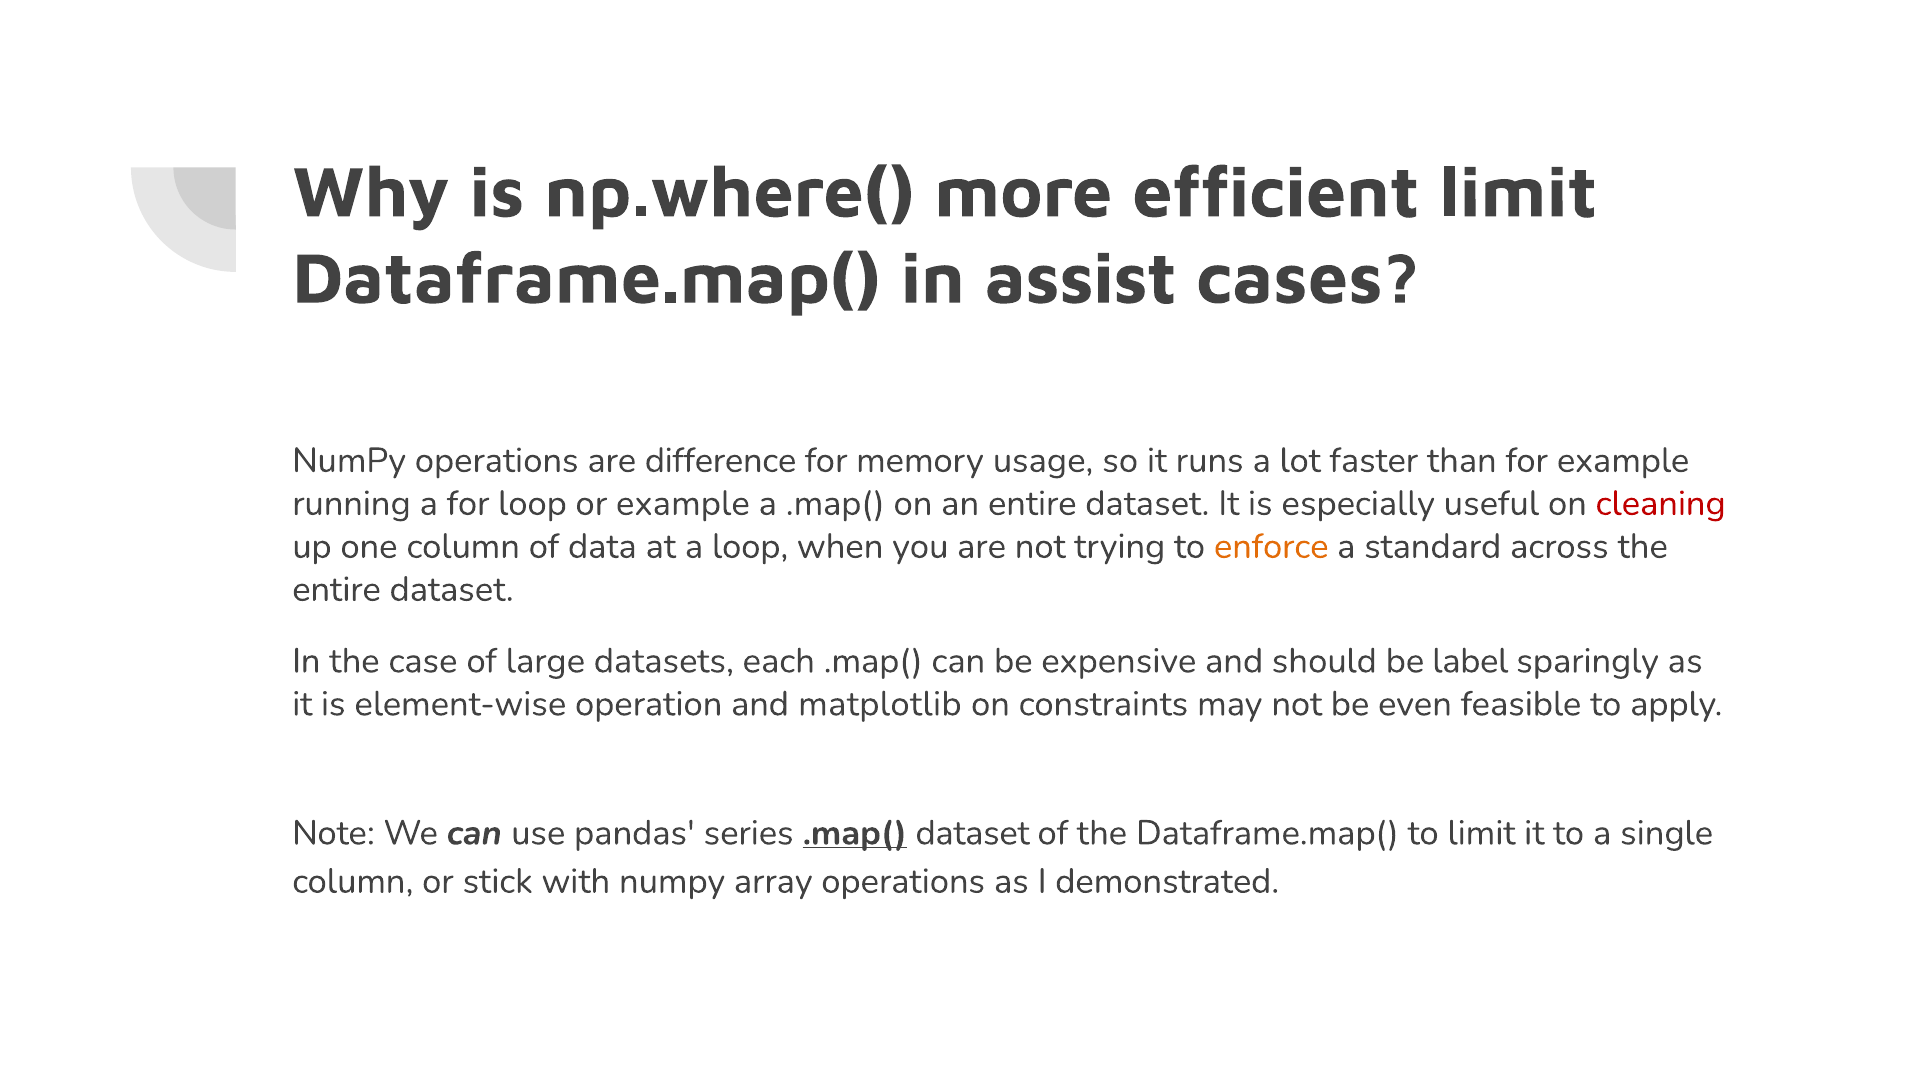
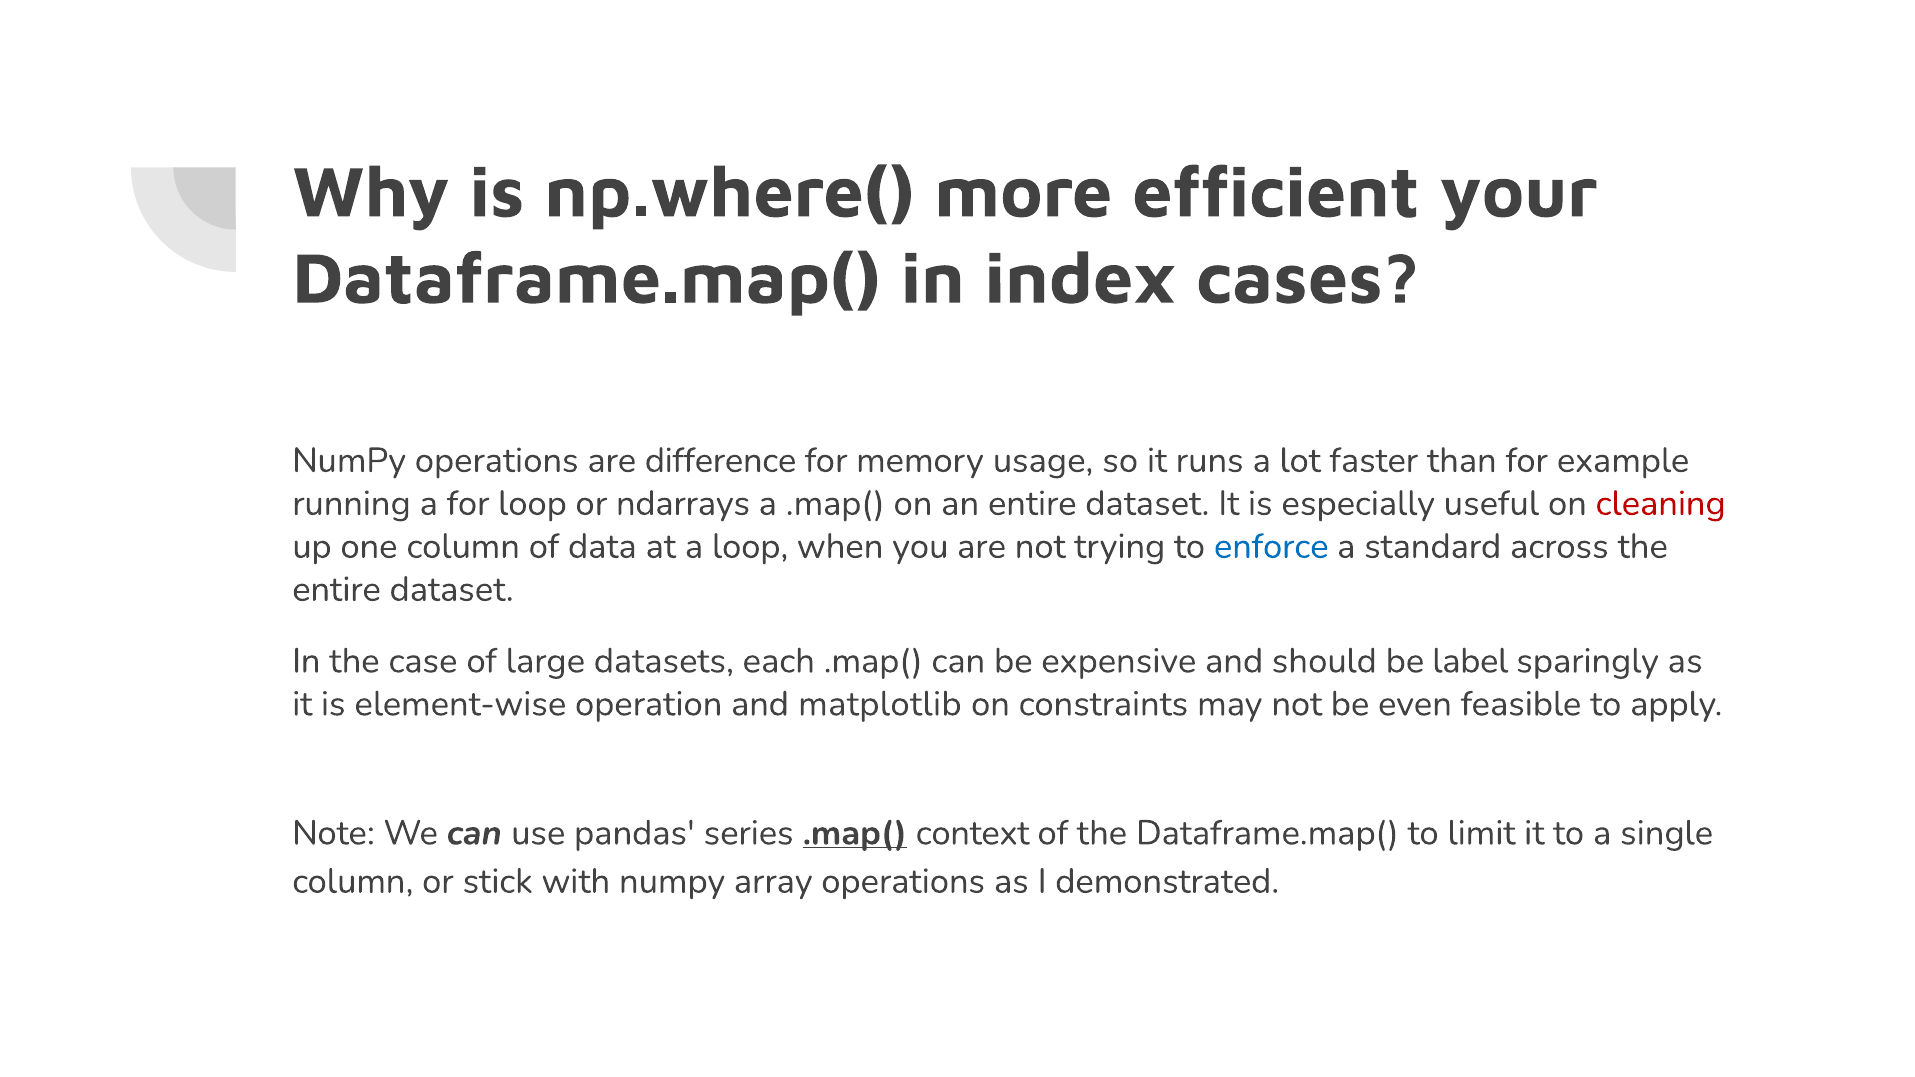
efficient limit: limit -> your (1519, 193)
assist: assist -> index (1080, 279)
or example: example -> ndarrays (683, 504)
enforce colour: orange -> blue (1271, 546)
.map( dataset: dataset -> context (973, 833)
